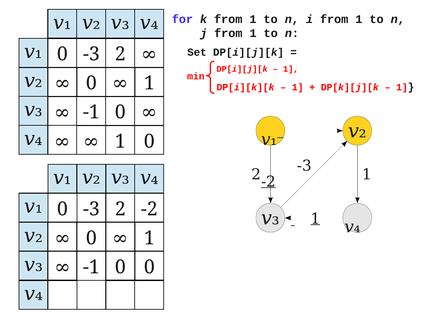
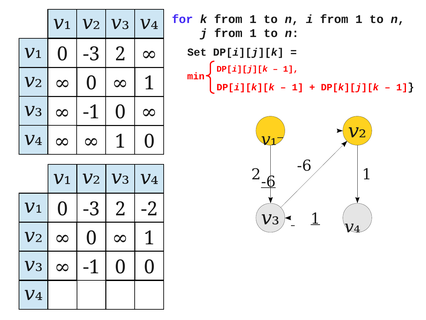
-3: -3 -> -6 (304, 165)
-2: -2 -> -6 (268, 181)
